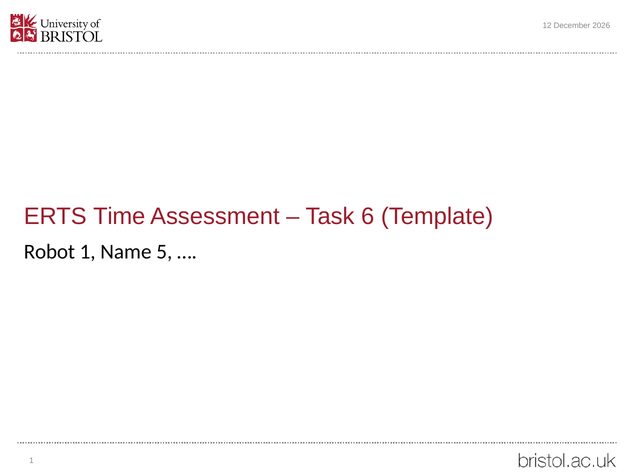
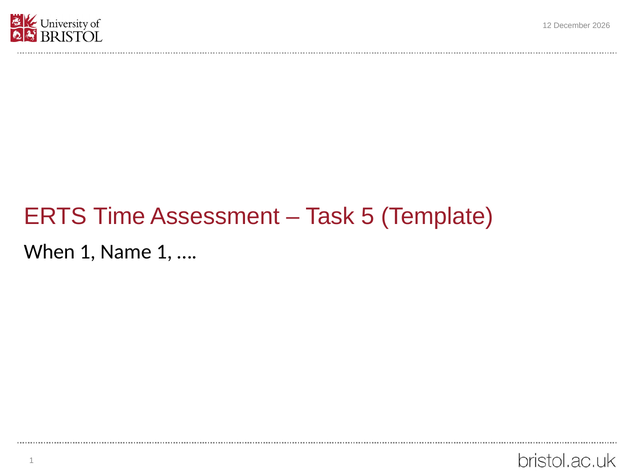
6: 6 -> 5 (368, 216)
Robot: Robot -> When (49, 251)
Name 5: 5 -> 1 (164, 251)
